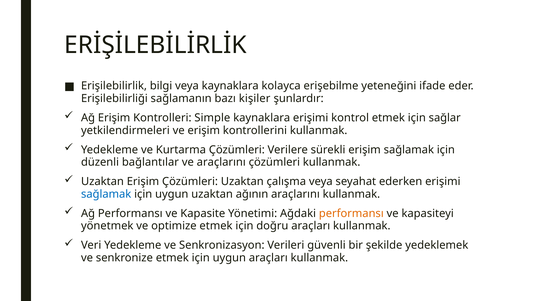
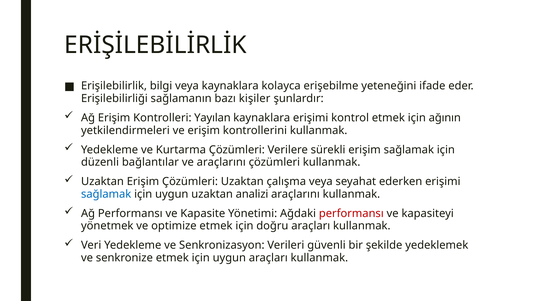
Simple: Simple -> Yayılan (212, 118)
sağlar: sağlar -> ağının (445, 118)
ağının: ağının -> analizi (252, 194)
performansı colour: orange -> red (351, 213)
